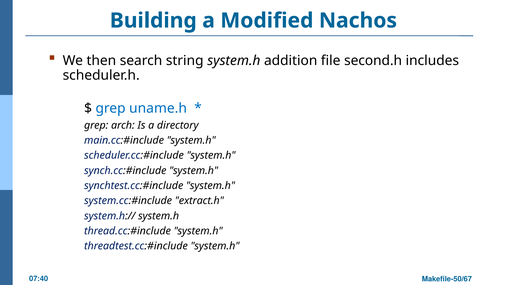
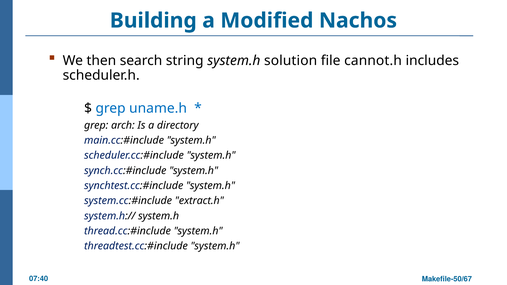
addition: addition -> solution (291, 61)
second.h: second.h -> cannot.h (373, 61)
